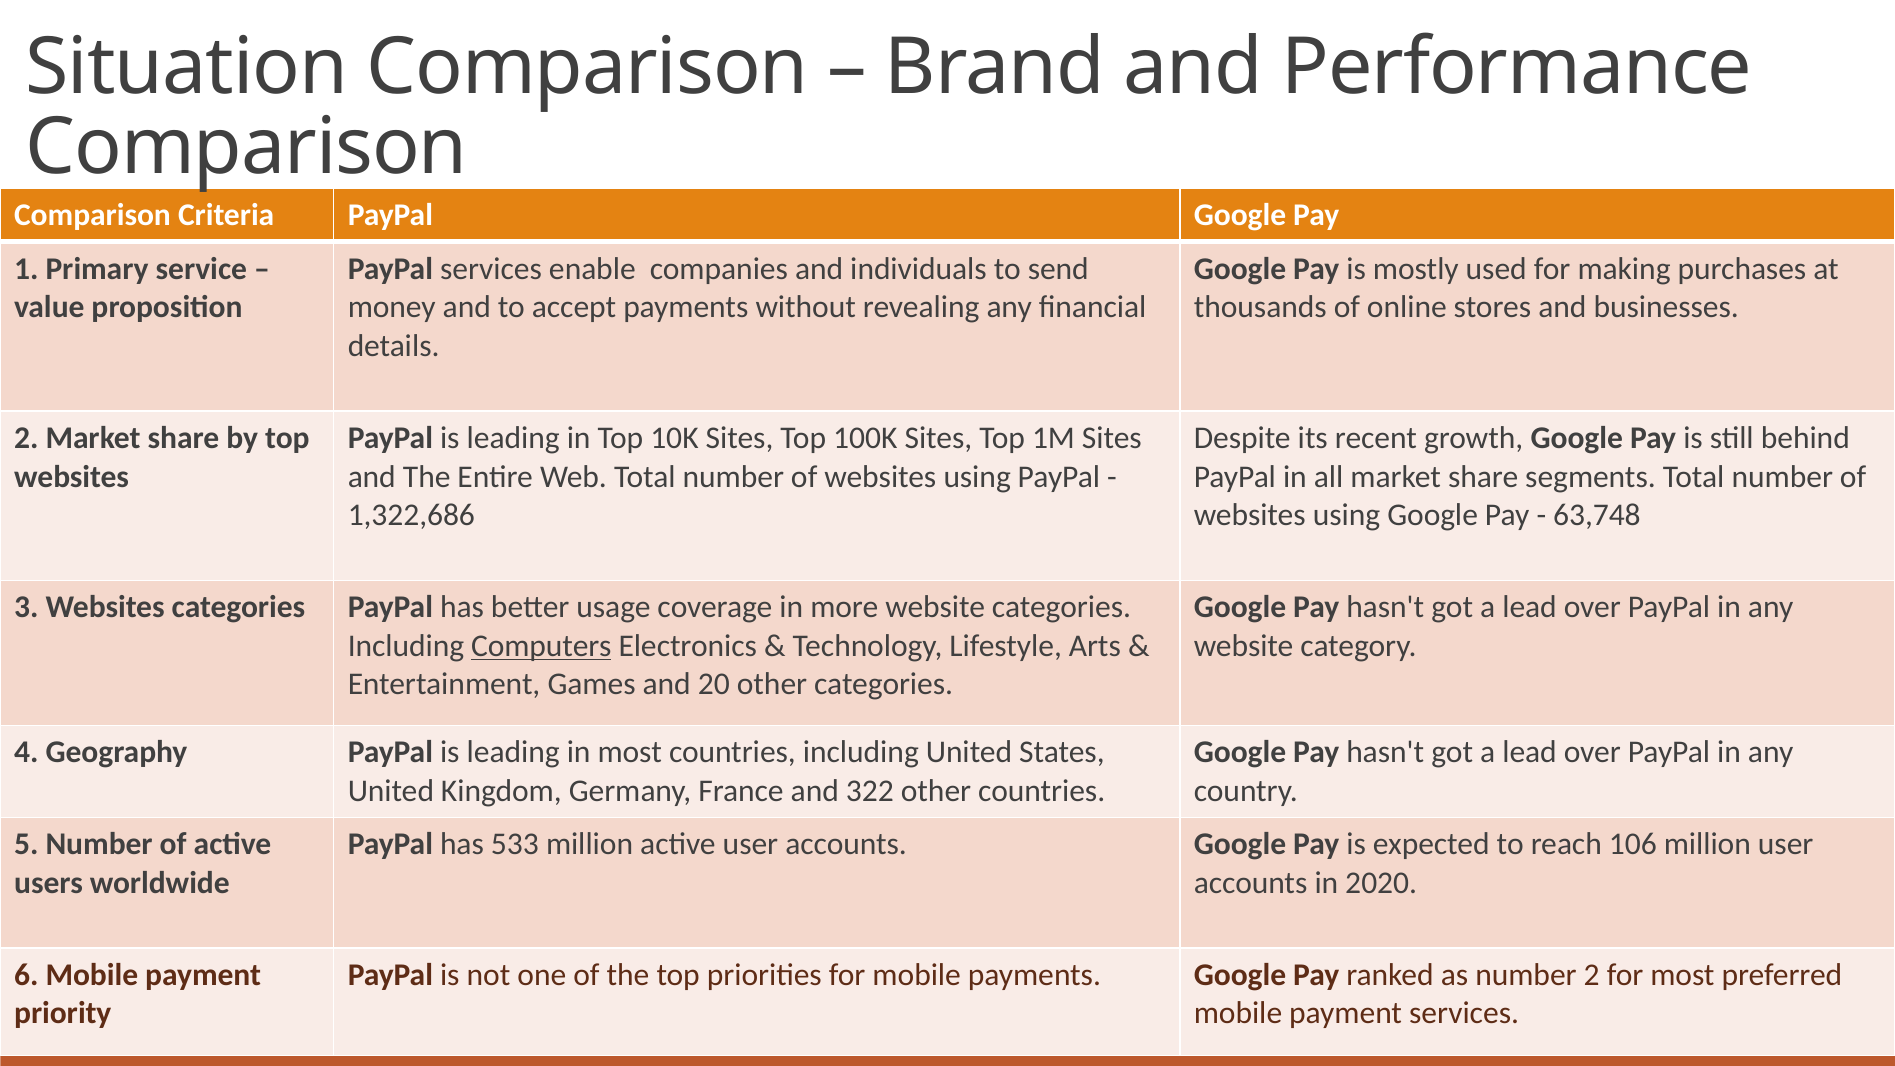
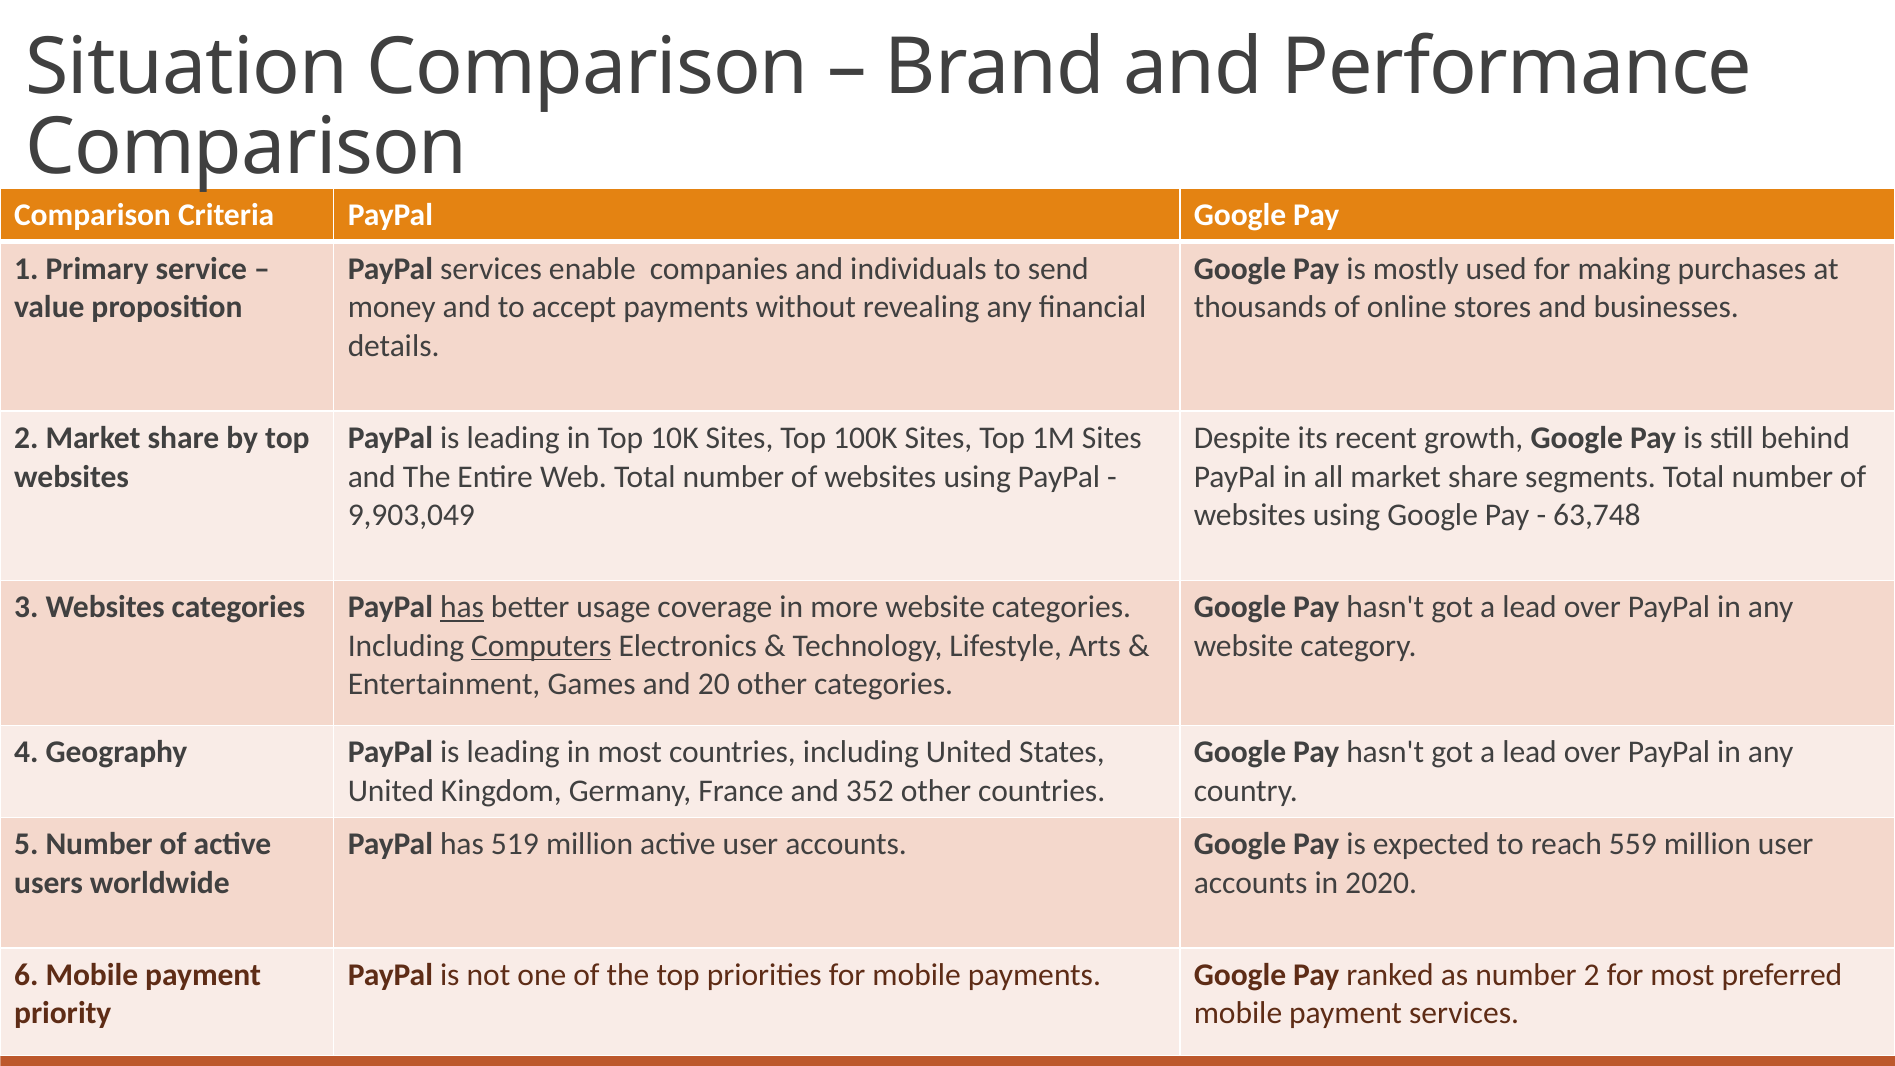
1,322,686: 1,322,686 -> 9,903,049 (411, 515)
has underline: none -> present (462, 607)
322: 322 -> 352 (870, 791)
533: 533 -> 519 (515, 844)
106: 106 -> 559 (1633, 844)
